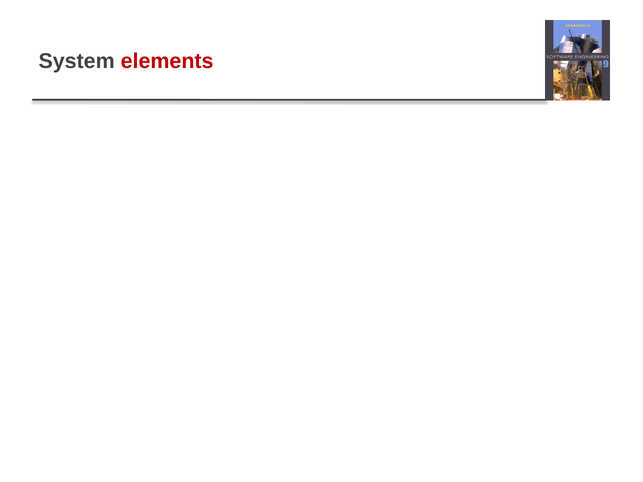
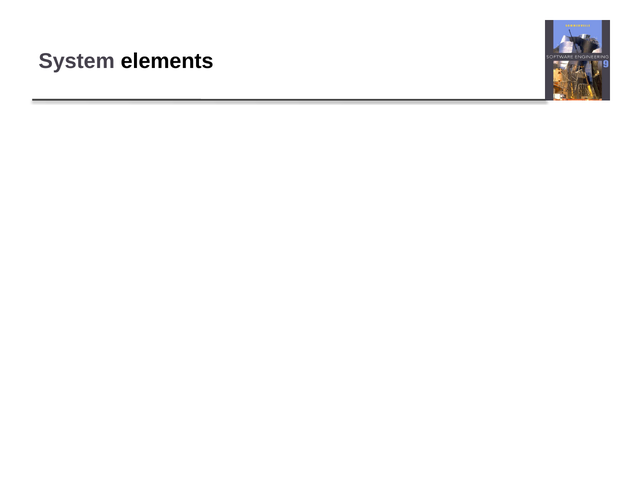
elements colour: red -> black (167, 61)
